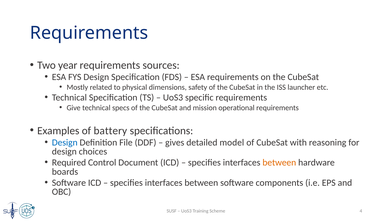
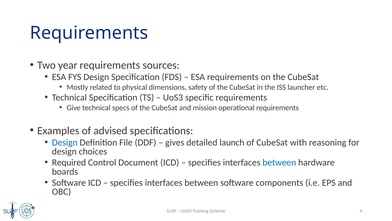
battery: battery -> advised (110, 130)
model: model -> launch (232, 142)
between colour: orange -> blue (279, 162)
